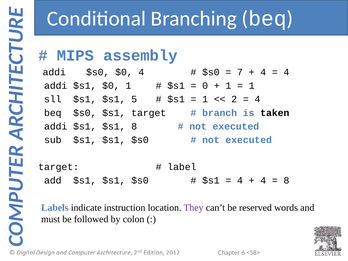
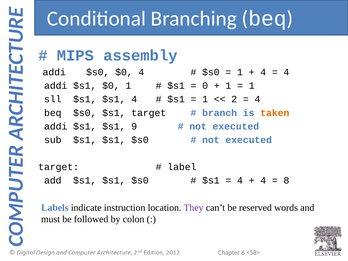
7: 7 -> 1 (240, 72)
$s1 5: 5 -> 4 (134, 99)
taken colour: black -> orange (275, 113)
$s1 8: 8 -> 9 (134, 126)
